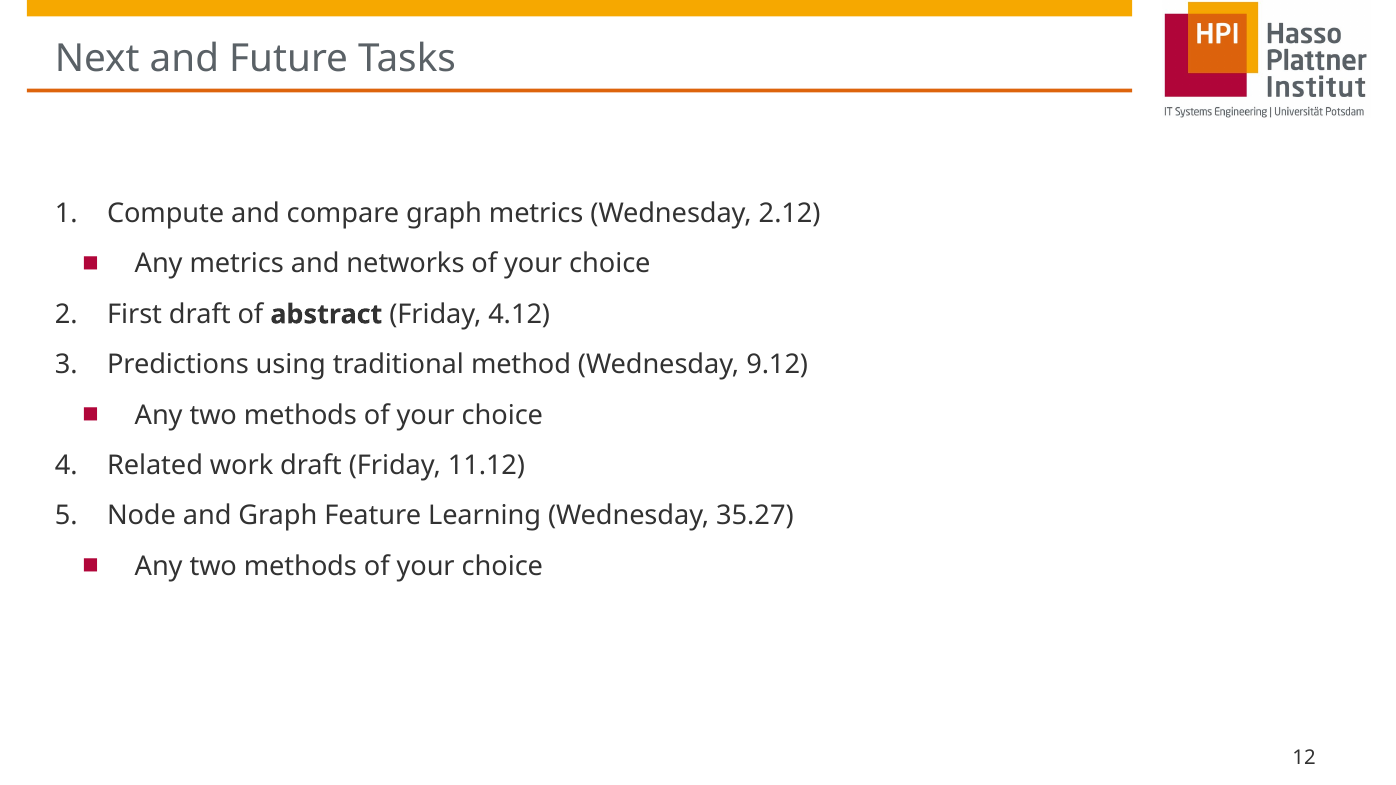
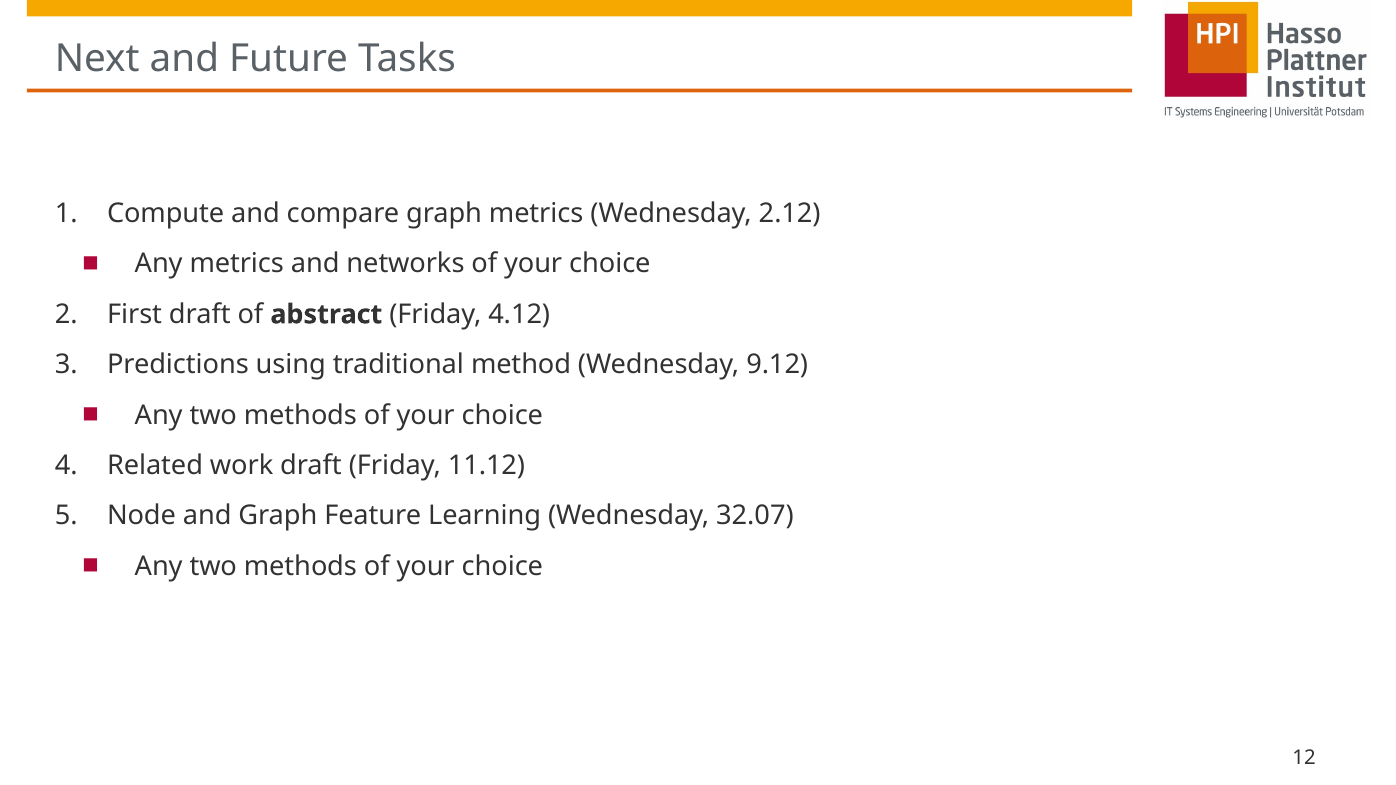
35.27: 35.27 -> 32.07 (755, 516)
